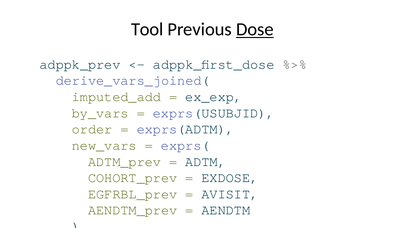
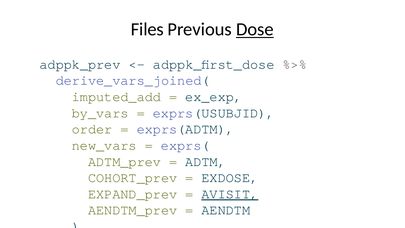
Tool: Tool -> Files (147, 29)
EGFRBL_prev: EGFRBL_prev -> EXPAND_prev (133, 194)
AVISIT underline: none -> present (230, 194)
